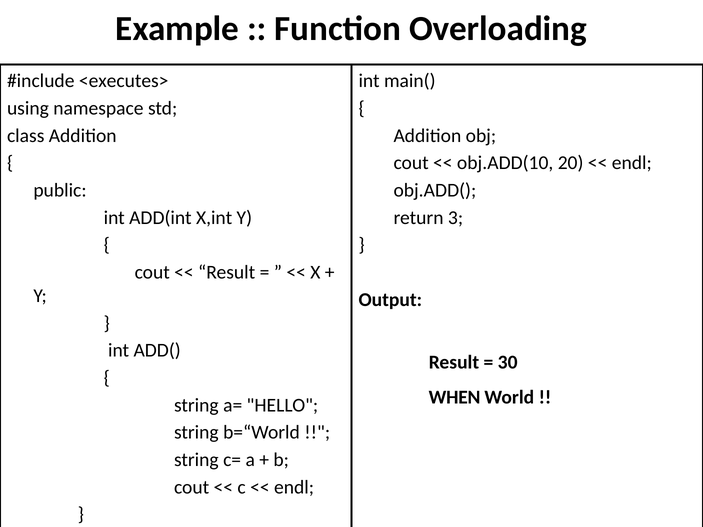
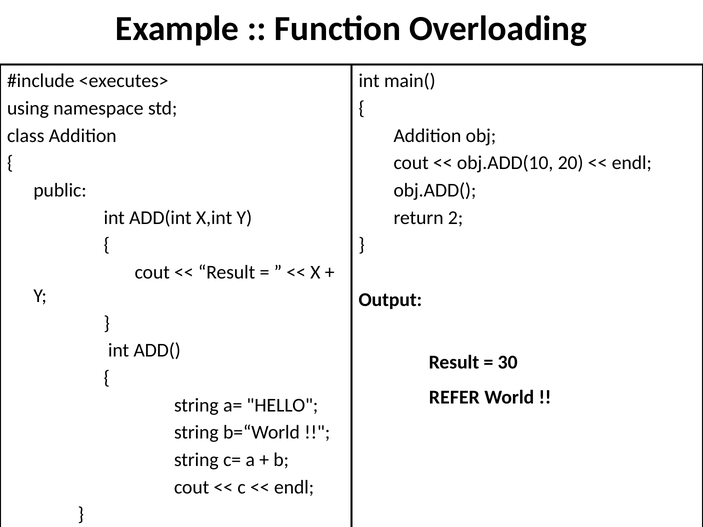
3: 3 -> 2 (456, 218)
WHEN: WHEN -> REFER (454, 397)
